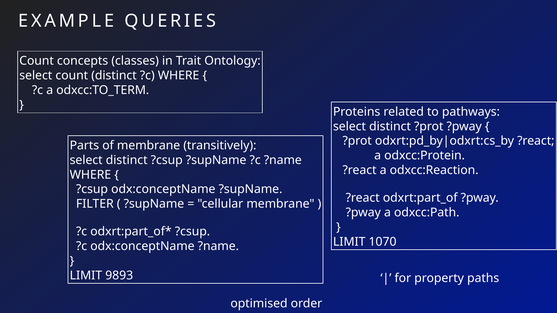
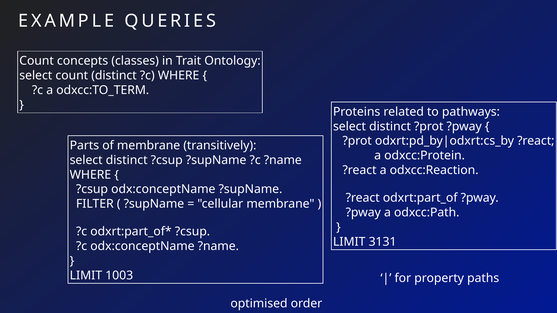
1070: 1070 -> 3131 (383, 242)
9893: 9893 -> 1003 (119, 276)
